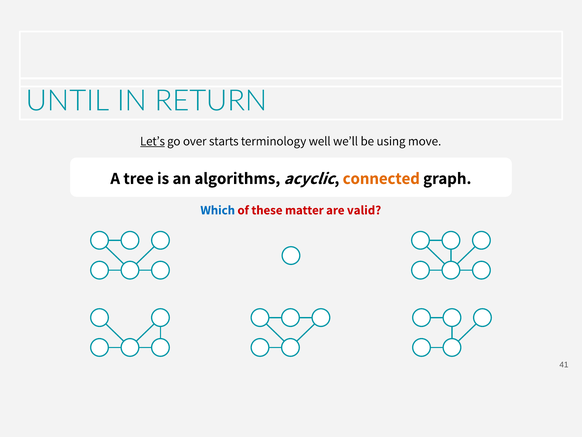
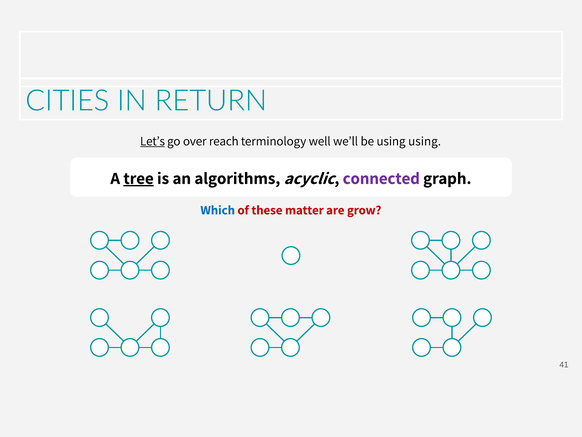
UNTIL: UNTIL -> CITIES (68, 101)
starts: starts -> reach (224, 141)
using move: move -> using (425, 141)
tree underline: none -> present (139, 178)
connected colour: orange -> purple (381, 178)
valid: valid -> grow (364, 210)
